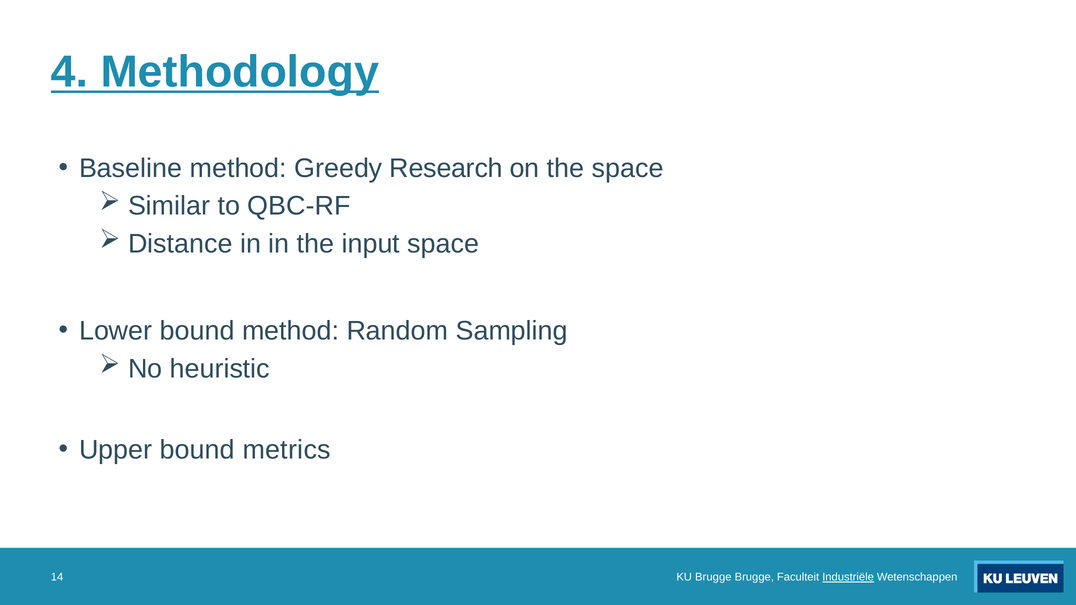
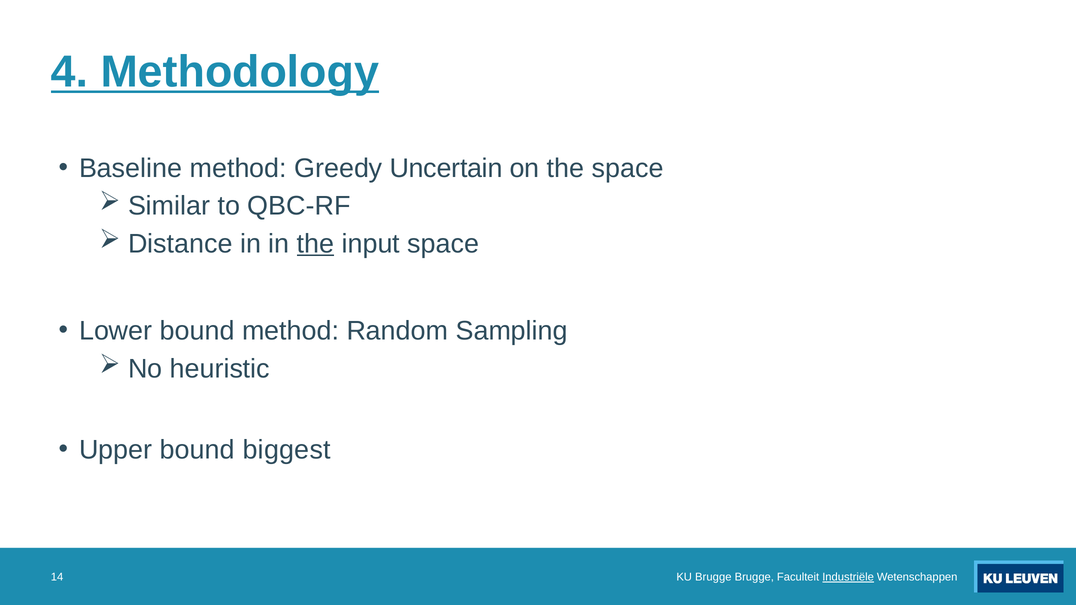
Research: Research -> Uncertain (446, 168)
the underline: none -> present (316, 244)
metrics: metrics -> biggest (287, 450)
